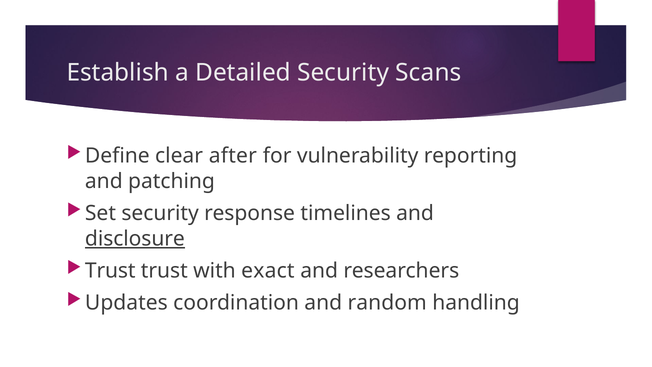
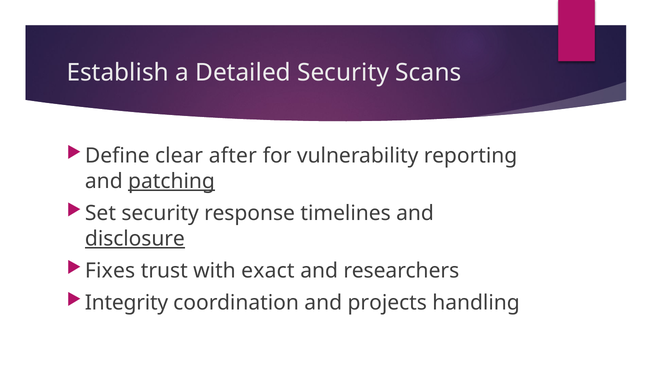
patching underline: none -> present (172, 181)
Trust: Trust -> Fixes (110, 270)
Updates: Updates -> Integrity (126, 303)
random: random -> projects (387, 303)
